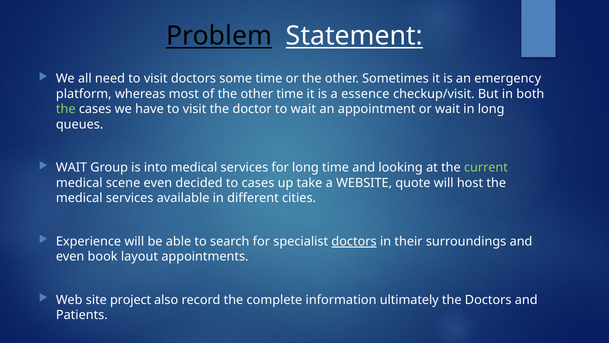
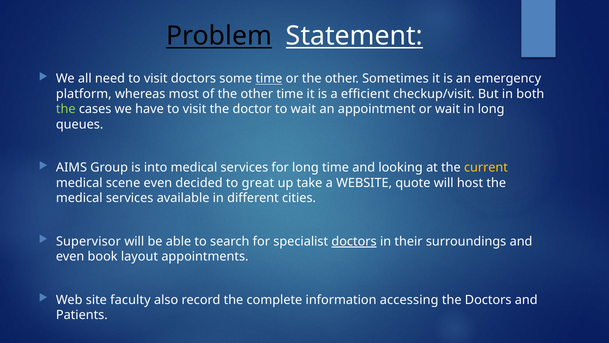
time underline: none -> present (269, 79)
essence: essence -> efficient (365, 94)
WAIT: WAIT -> AIMS (71, 168)
current colour: light green -> yellow (486, 168)
to cases: cases -> great (258, 183)
Experience: Experience -> Supervisor (88, 241)
project: project -> faculty (130, 300)
ultimately: ultimately -> accessing (409, 300)
